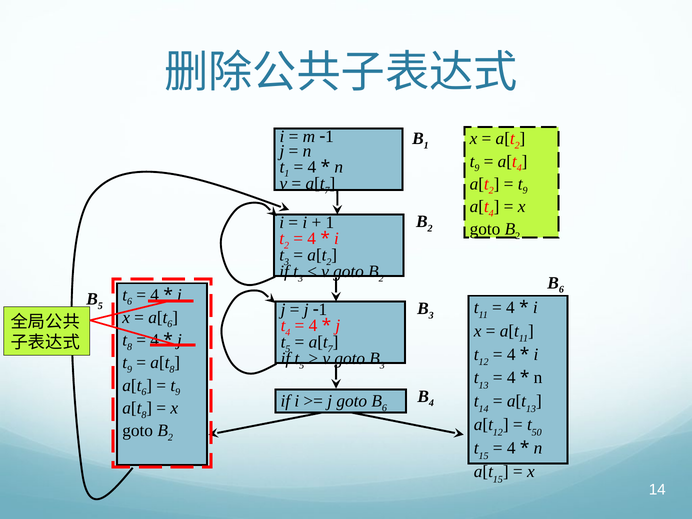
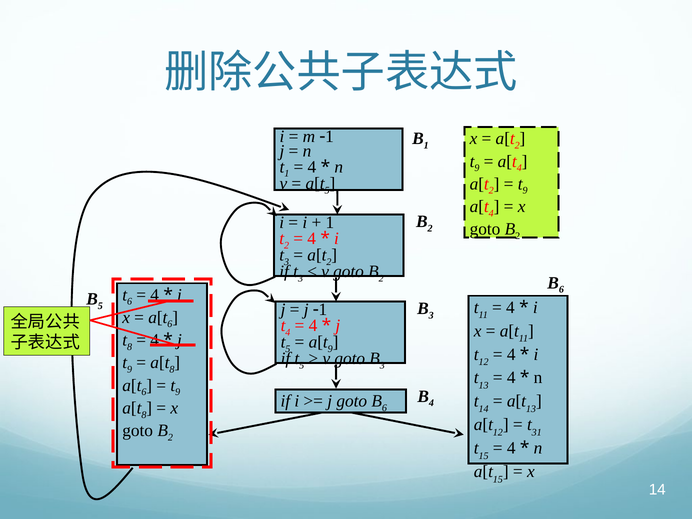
7: 7 -> 5 (327, 190)
7: 7 -> 9 (330, 349)
50: 50 -> 31 (537, 432)
